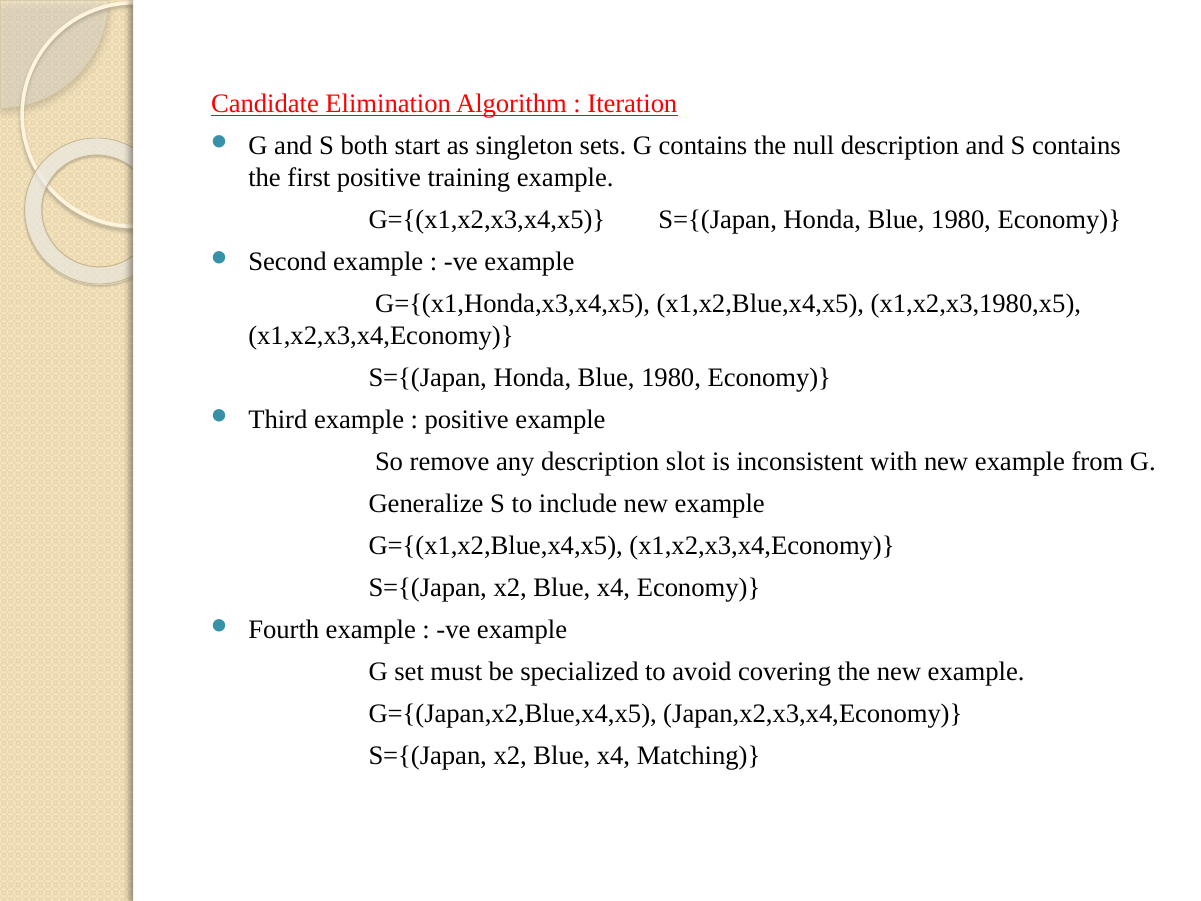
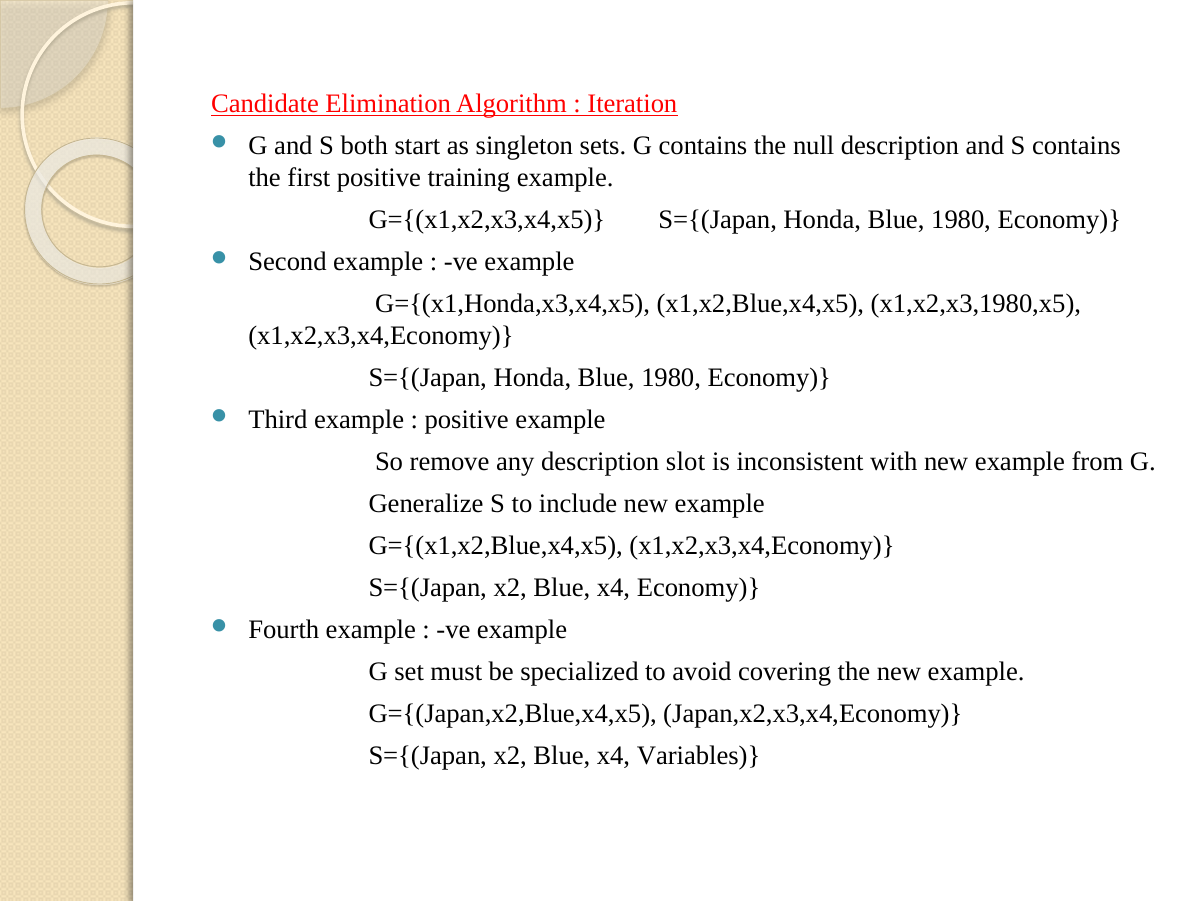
Matching: Matching -> Variables (699, 756)
